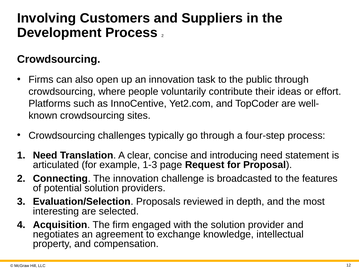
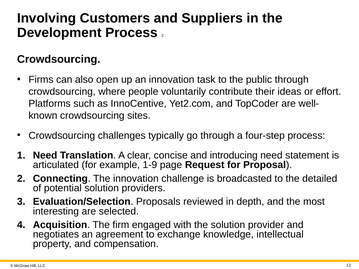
1-3: 1-3 -> 1-9 (150, 165)
features: features -> detailed (320, 179)
